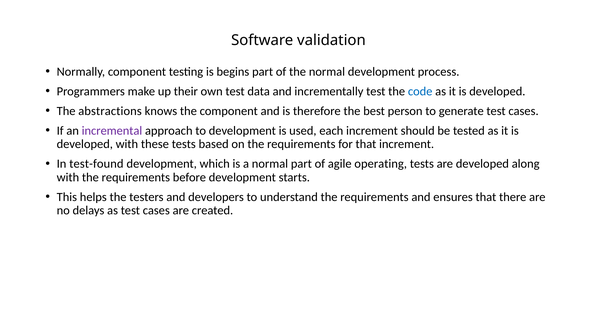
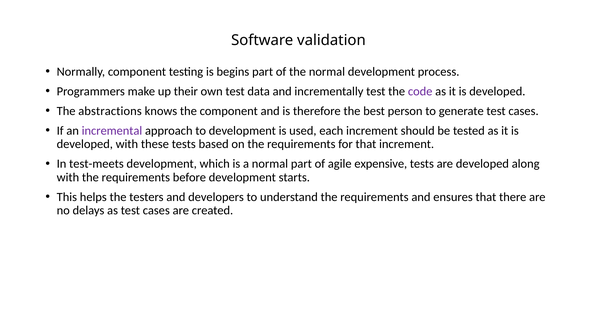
code colour: blue -> purple (420, 91)
test-found: test-found -> test-meets (96, 164)
operating: operating -> expensive (381, 164)
